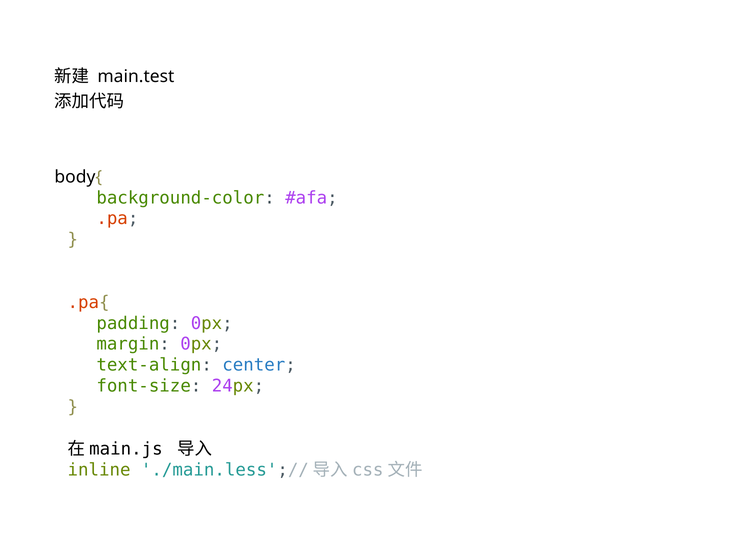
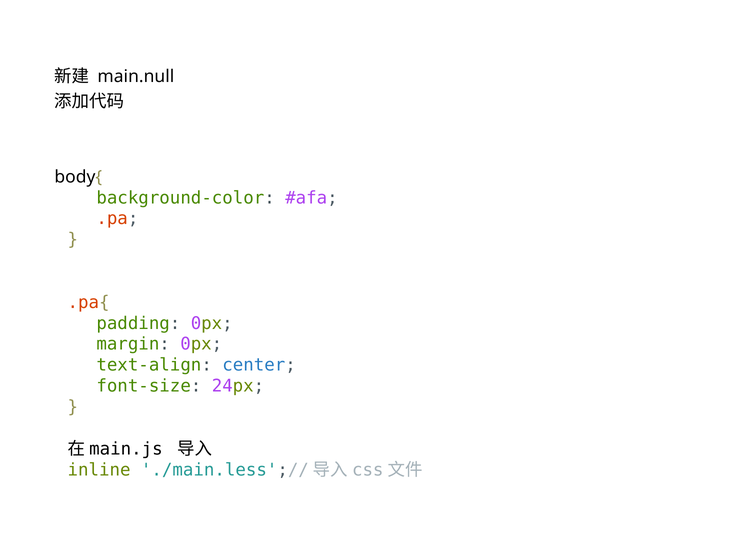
main.test: main.test -> main.null (136, 76)
